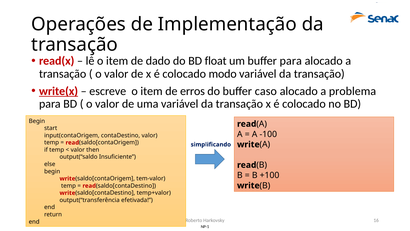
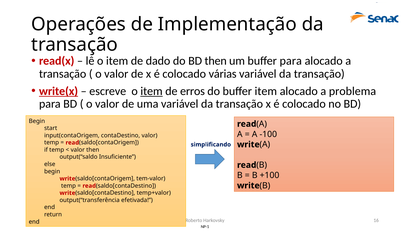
BD float: float -> then (216, 61)
modo: modo -> várias (223, 74)
item underline: none -> present (152, 91)
buffer caso: caso -> item (266, 91)
